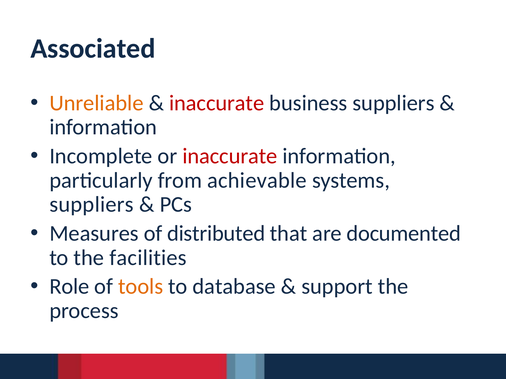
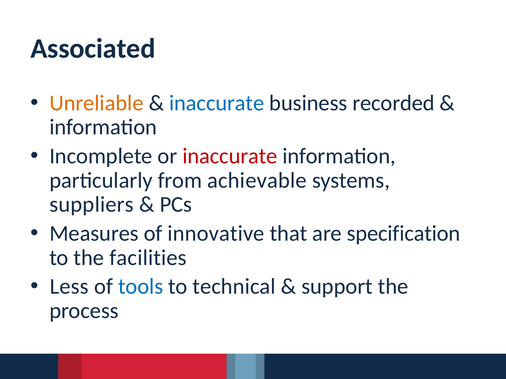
inaccurate colour: red -> blue (217, 103)
business suppliers: suppliers -> recorded (394, 103)
distributed: distributed -> innovative (216, 234)
documented: documented -> specification (404, 234)
Role: Role -> Less (69, 287)
tools colour: orange -> blue (141, 287)
database: database -> technical (234, 287)
